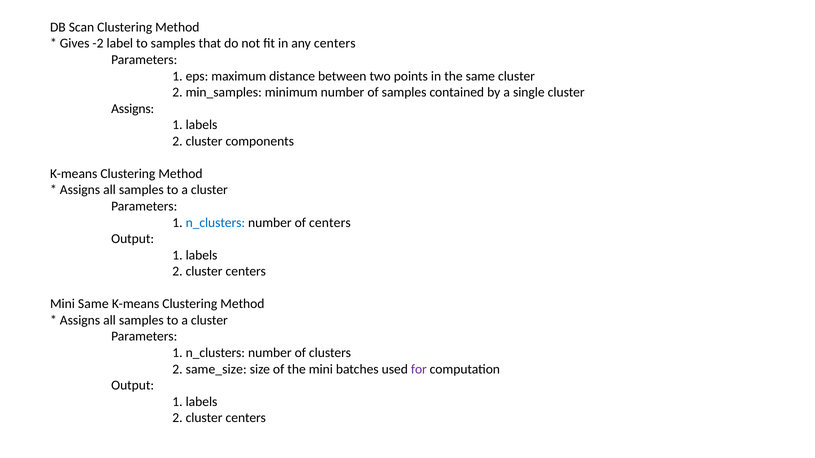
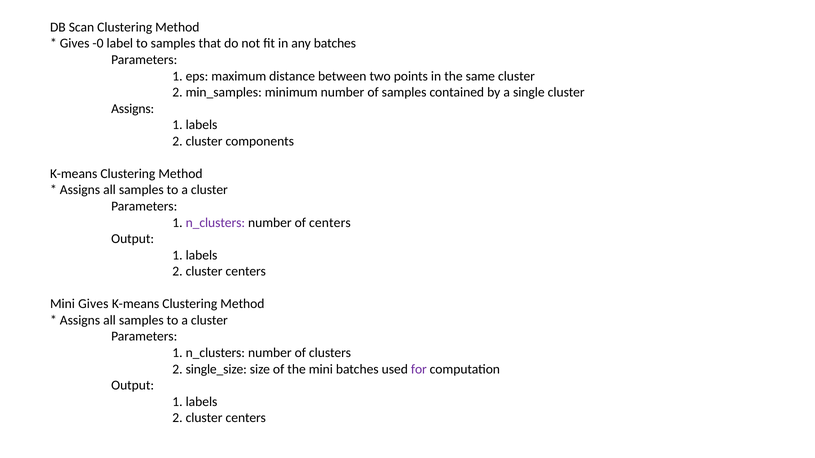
-2: -2 -> -0 (98, 44)
any centers: centers -> batches (335, 44)
n_clusters colour: blue -> purple (215, 223)
Mini Same: Same -> Gives (93, 304)
same_size: same_size -> single_size (216, 369)
